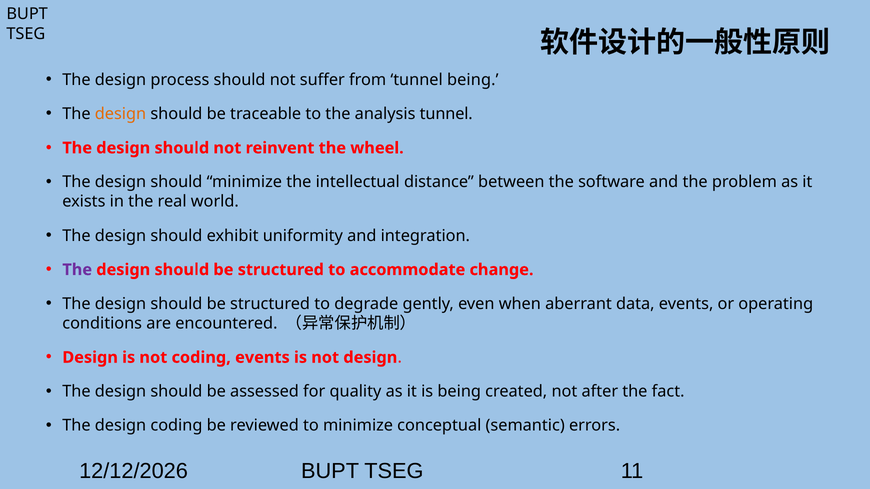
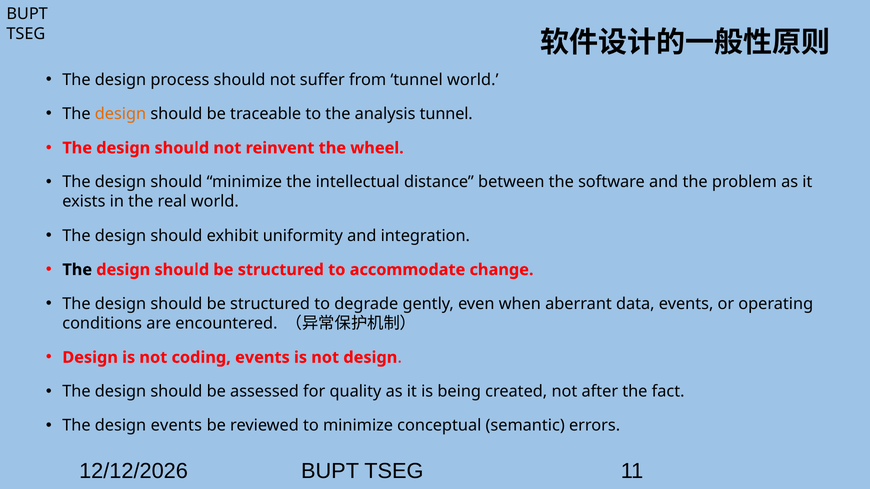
tunnel being: being -> world (473, 80)
The colour: purple -> black (77, 270)
design coding: coding -> events (176, 426)
